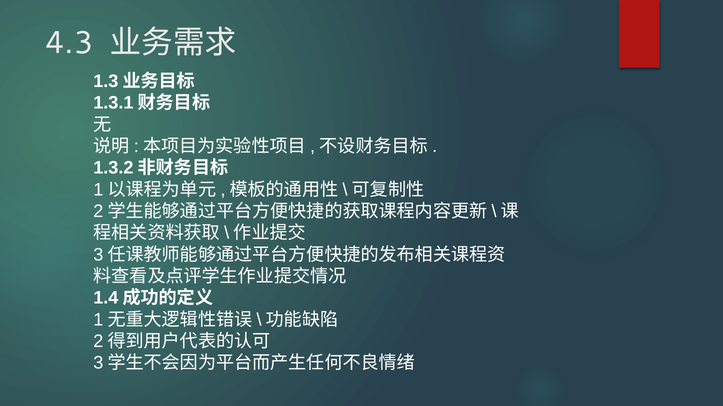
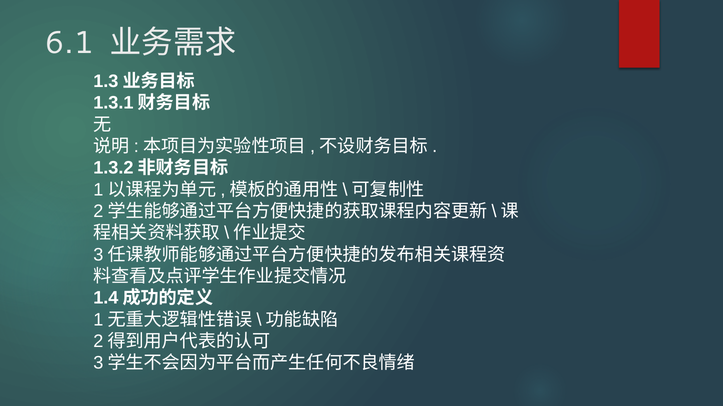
4.3: 4.3 -> 6.1 (69, 43)
